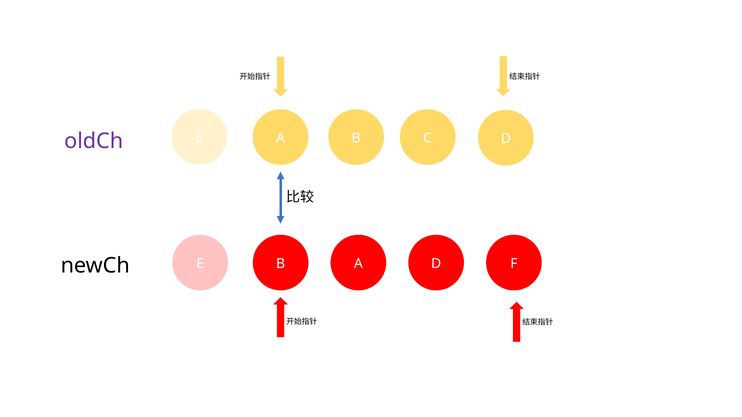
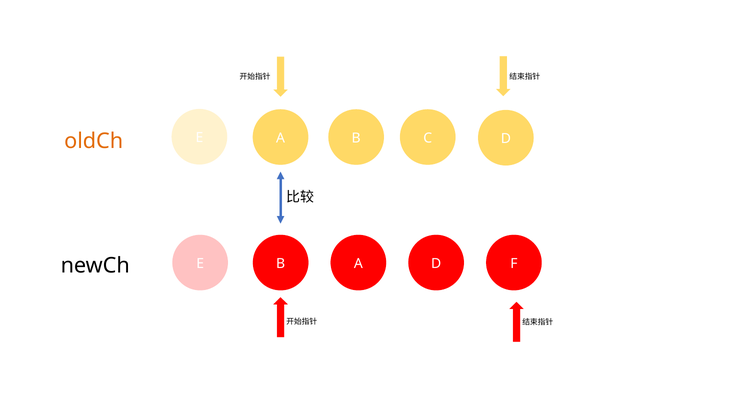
oldCh colour: purple -> orange (94, 141)
